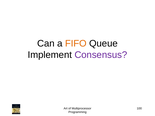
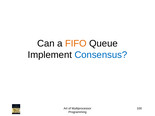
Consensus colour: purple -> blue (101, 55)
